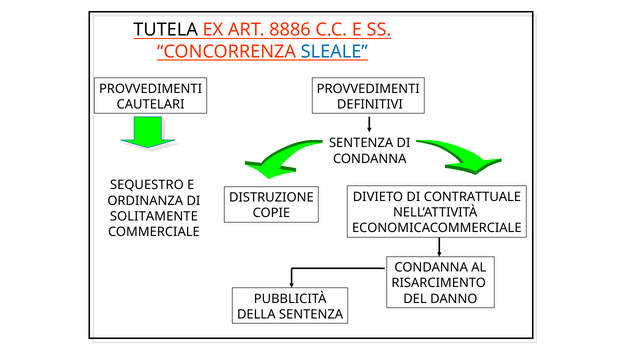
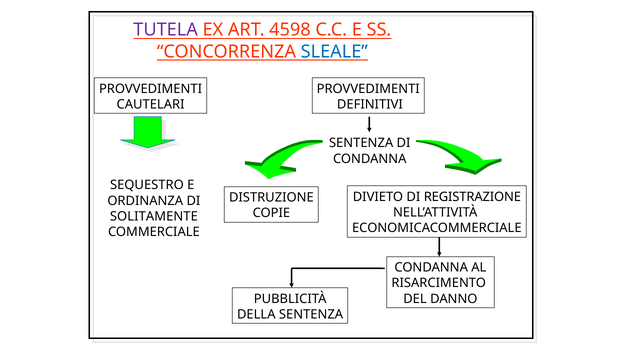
TUTELA colour: black -> purple (166, 30)
8886: 8886 -> 4598 (290, 30)
CONTRATTUALE: CONTRATTUALE -> REGISTRAZIONE (472, 197)
